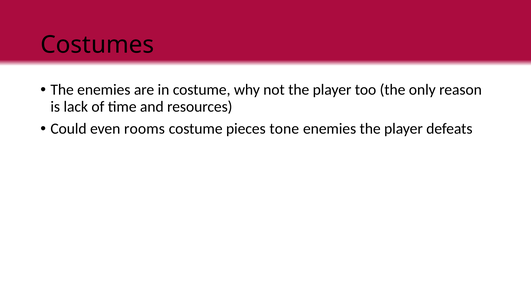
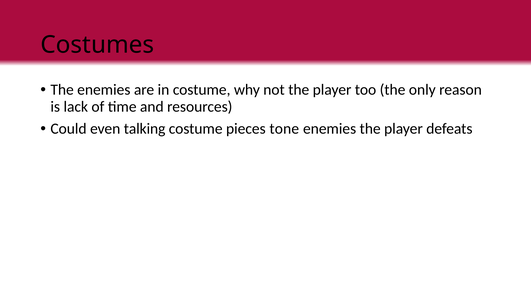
rooms: rooms -> talking (145, 129)
